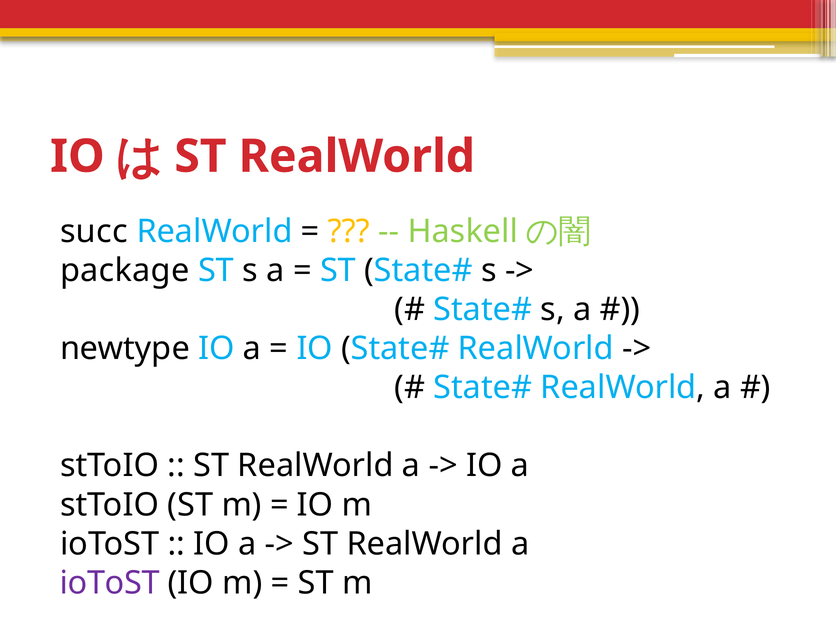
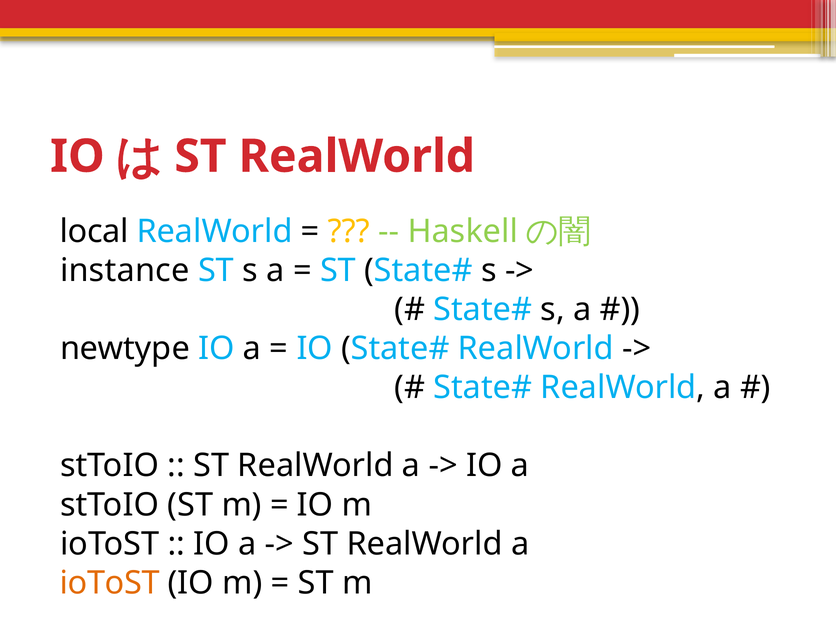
succ: succ -> local (94, 232)
package: package -> instance (125, 271)
ioToST colour: purple -> orange (110, 583)
